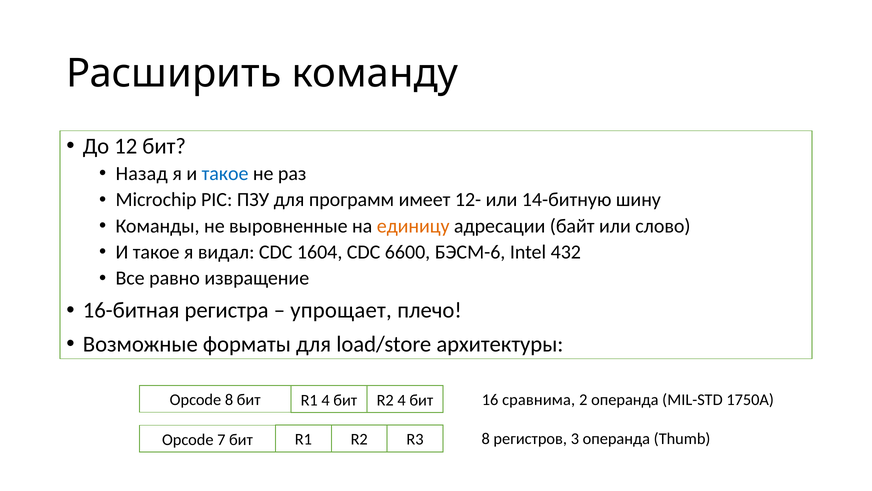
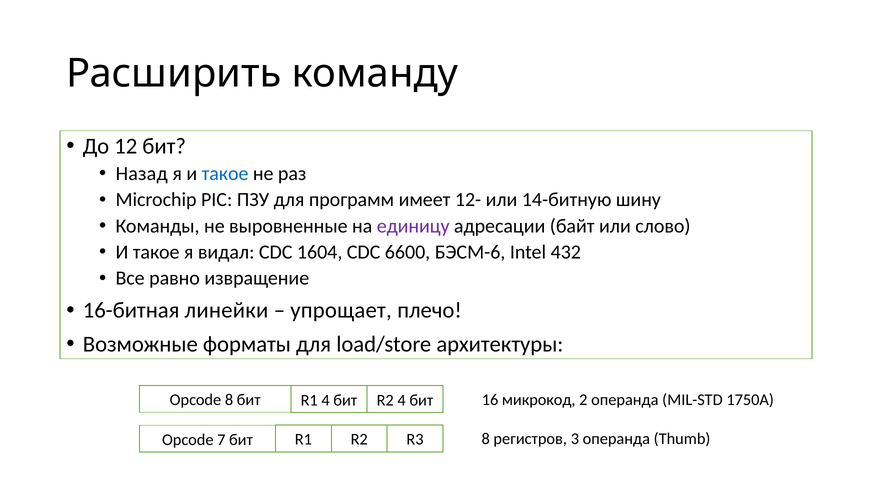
единицу colour: orange -> purple (413, 226)
регистра: регистра -> линейки (226, 310)
сравнима: сравнима -> микрокод (539, 400)
